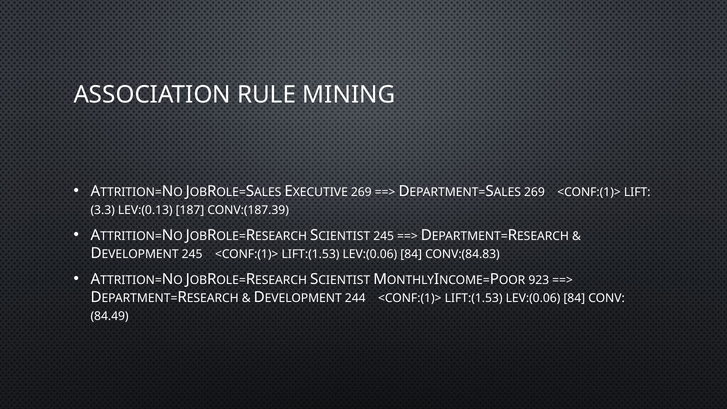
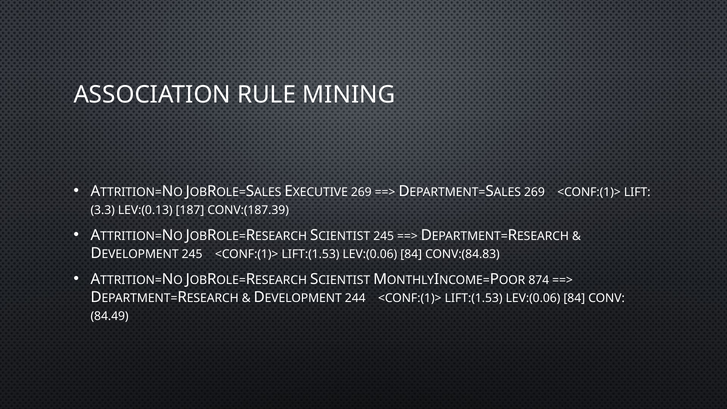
923: 923 -> 874 (539, 280)
